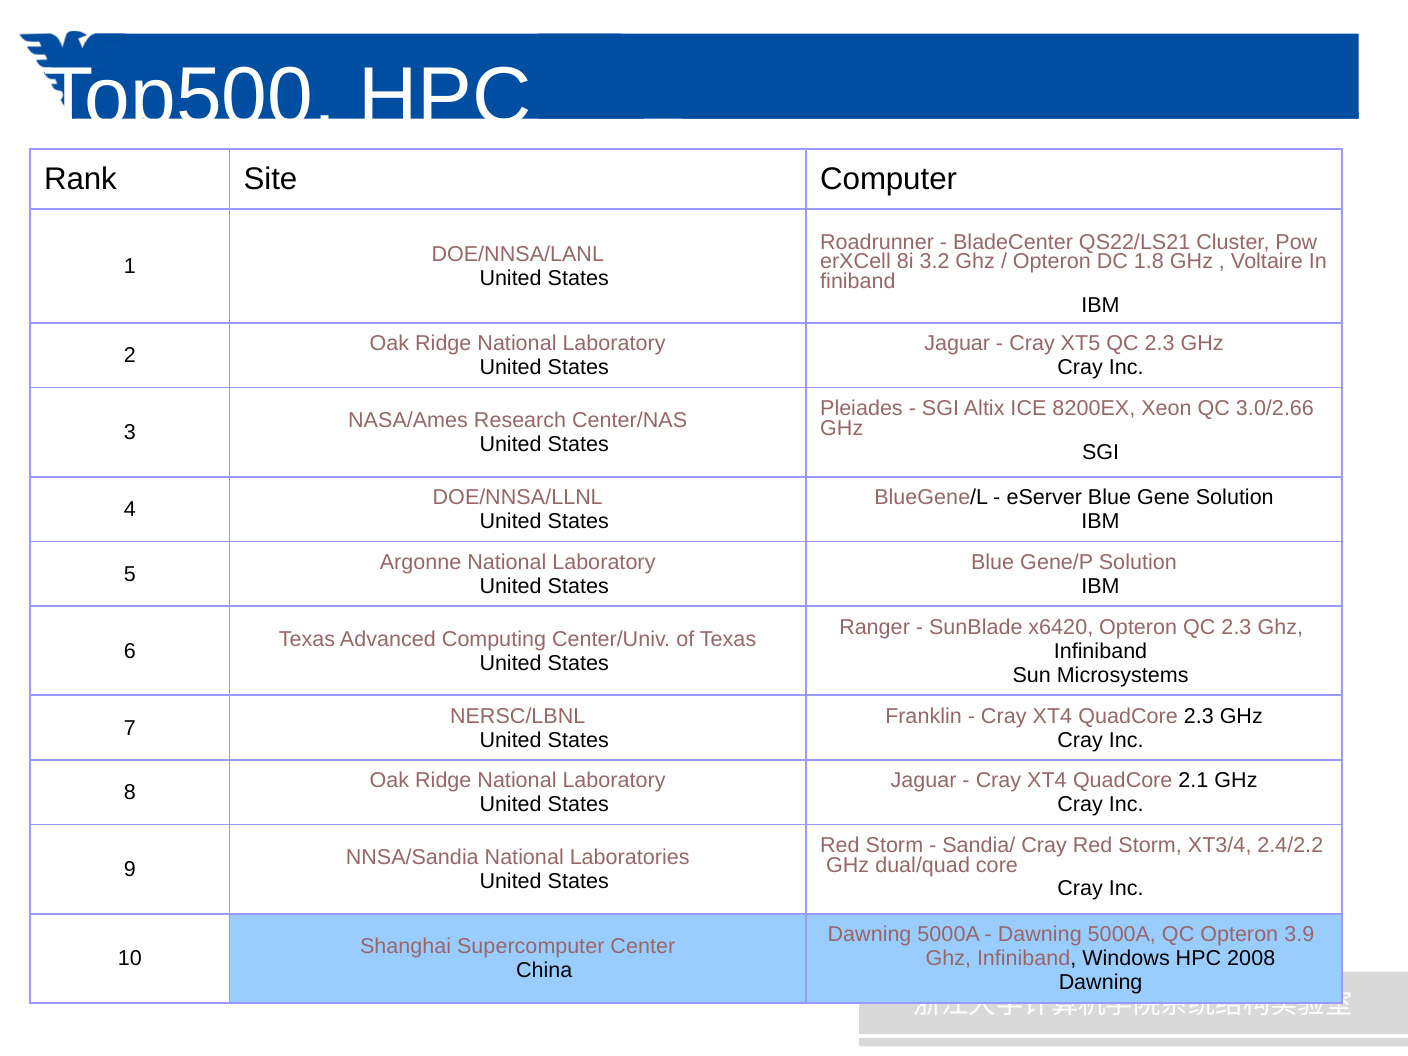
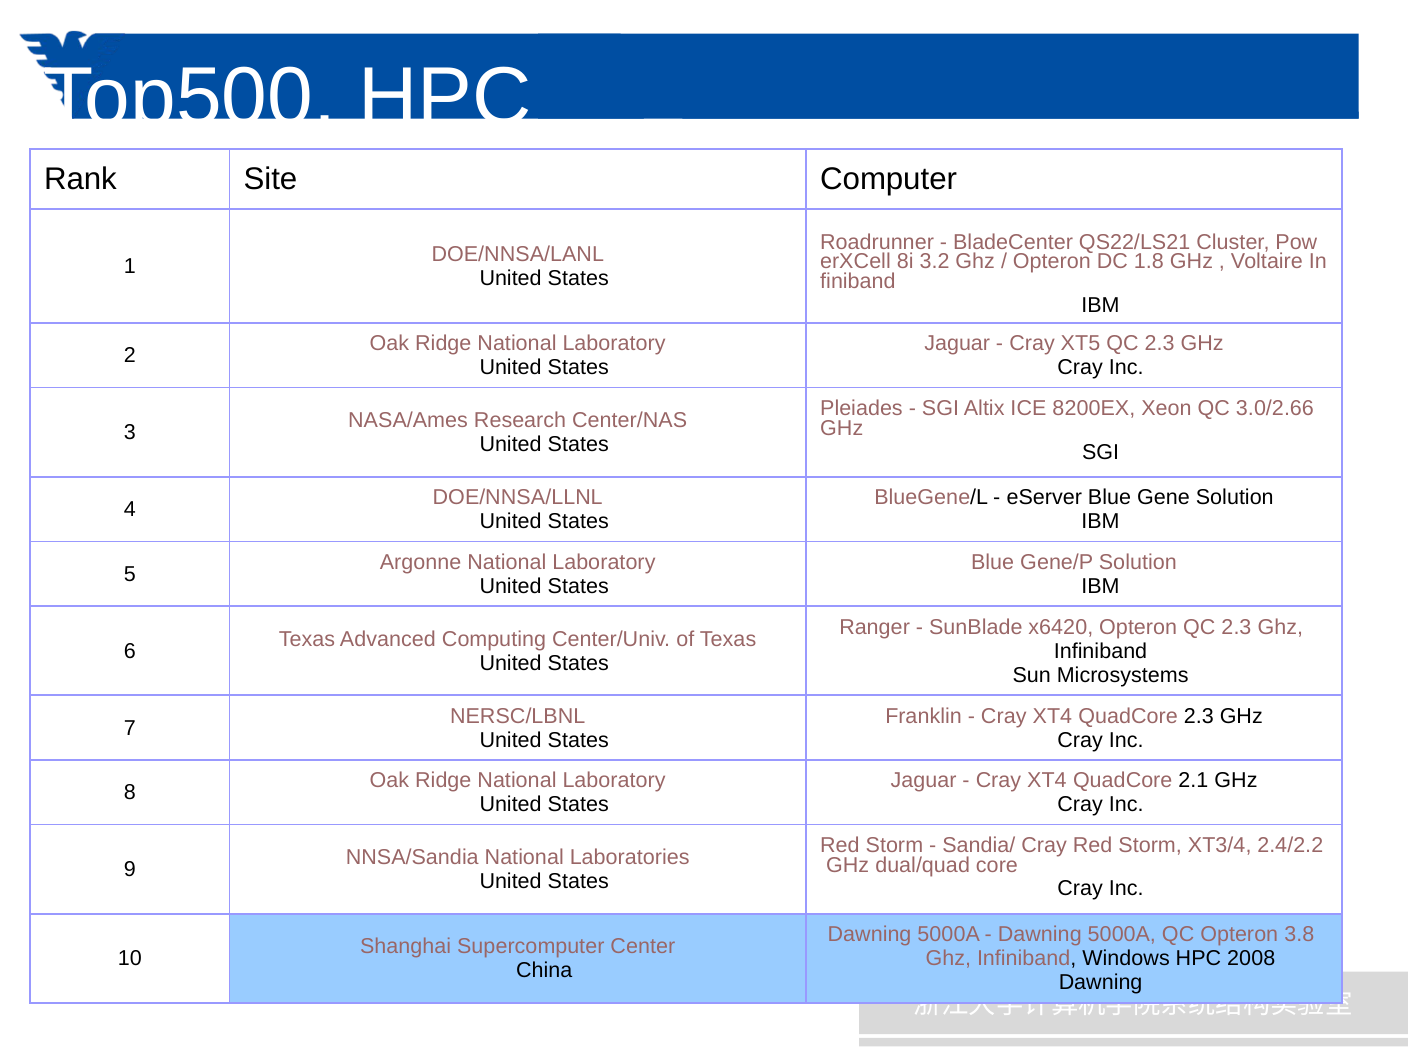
3.9: 3.9 -> 3.8 (1299, 935)
